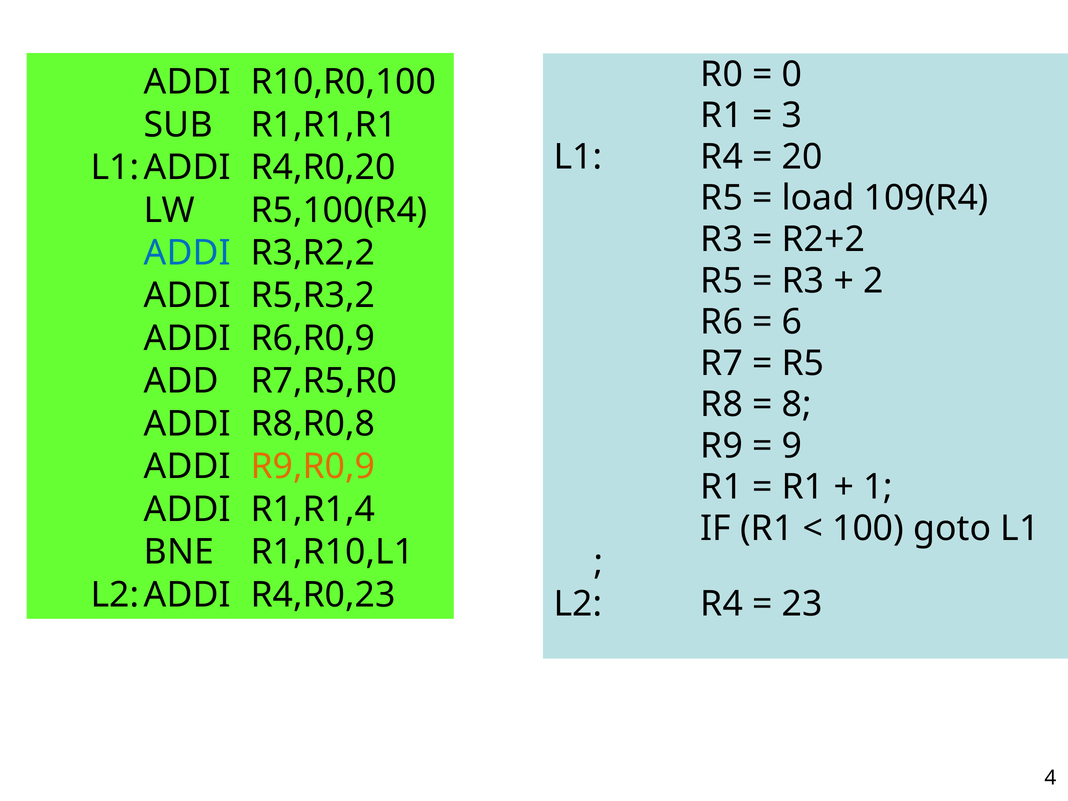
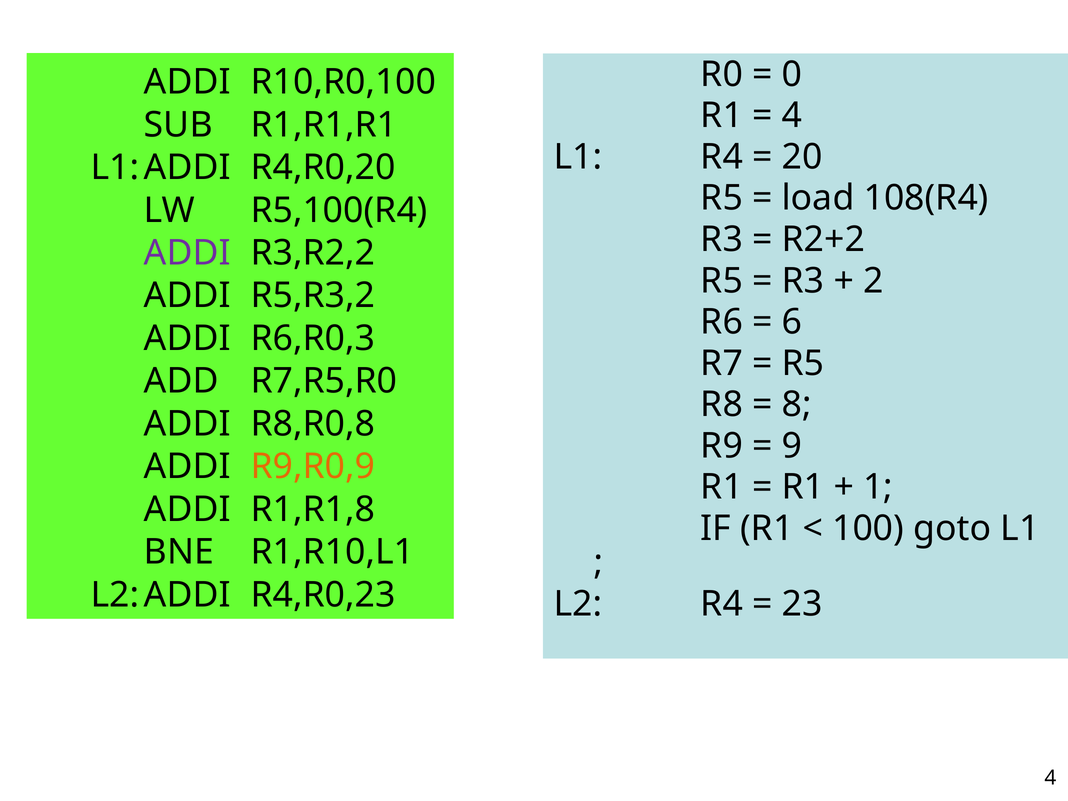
3: 3 -> 4 (792, 116)
109(R4: 109(R4 -> 108(R4 (926, 198)
ADDI colour: blue -> purple (187, 253)
R6,R0,9: R6,R0,9 -> R6,R0,3 (313, 338)
R1,R1,4: R1,R1,4 -> R1,R1,8 (313, 509)
